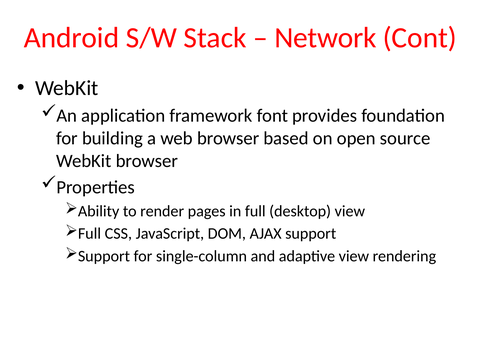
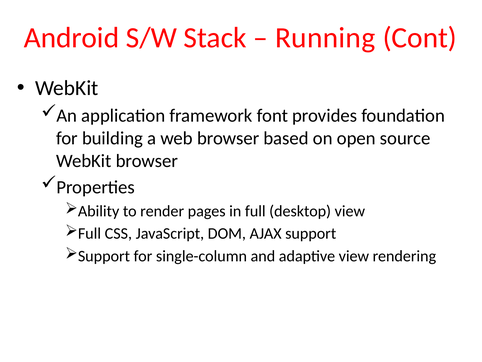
Network: Network -> Running (325, 38)
